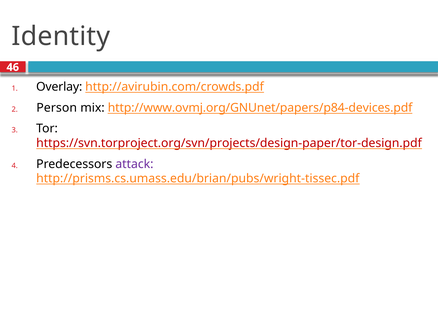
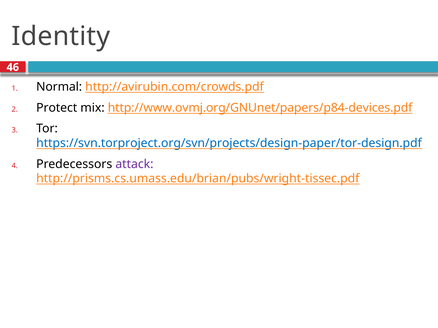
Overlay: Overlay -> Normal (59, 87)
Person: Person -> Protect (57, 108)
https://svn.torproject.org/svn/projects/design-paper/tor-design.pdf colour: red -> blue (229, 143)
